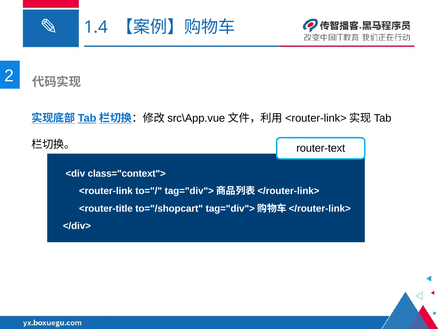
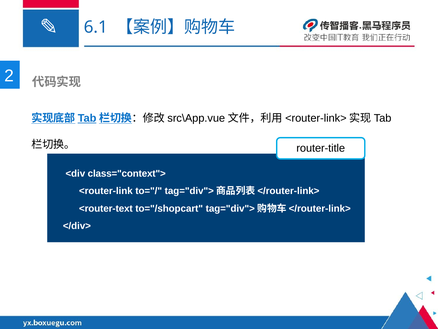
1.4: 1.4 -> 6.1 (96, 27)
router-text: router-text -> router-title (321, 148)
<router-title: <router-title -> <router-text (106, 208)
